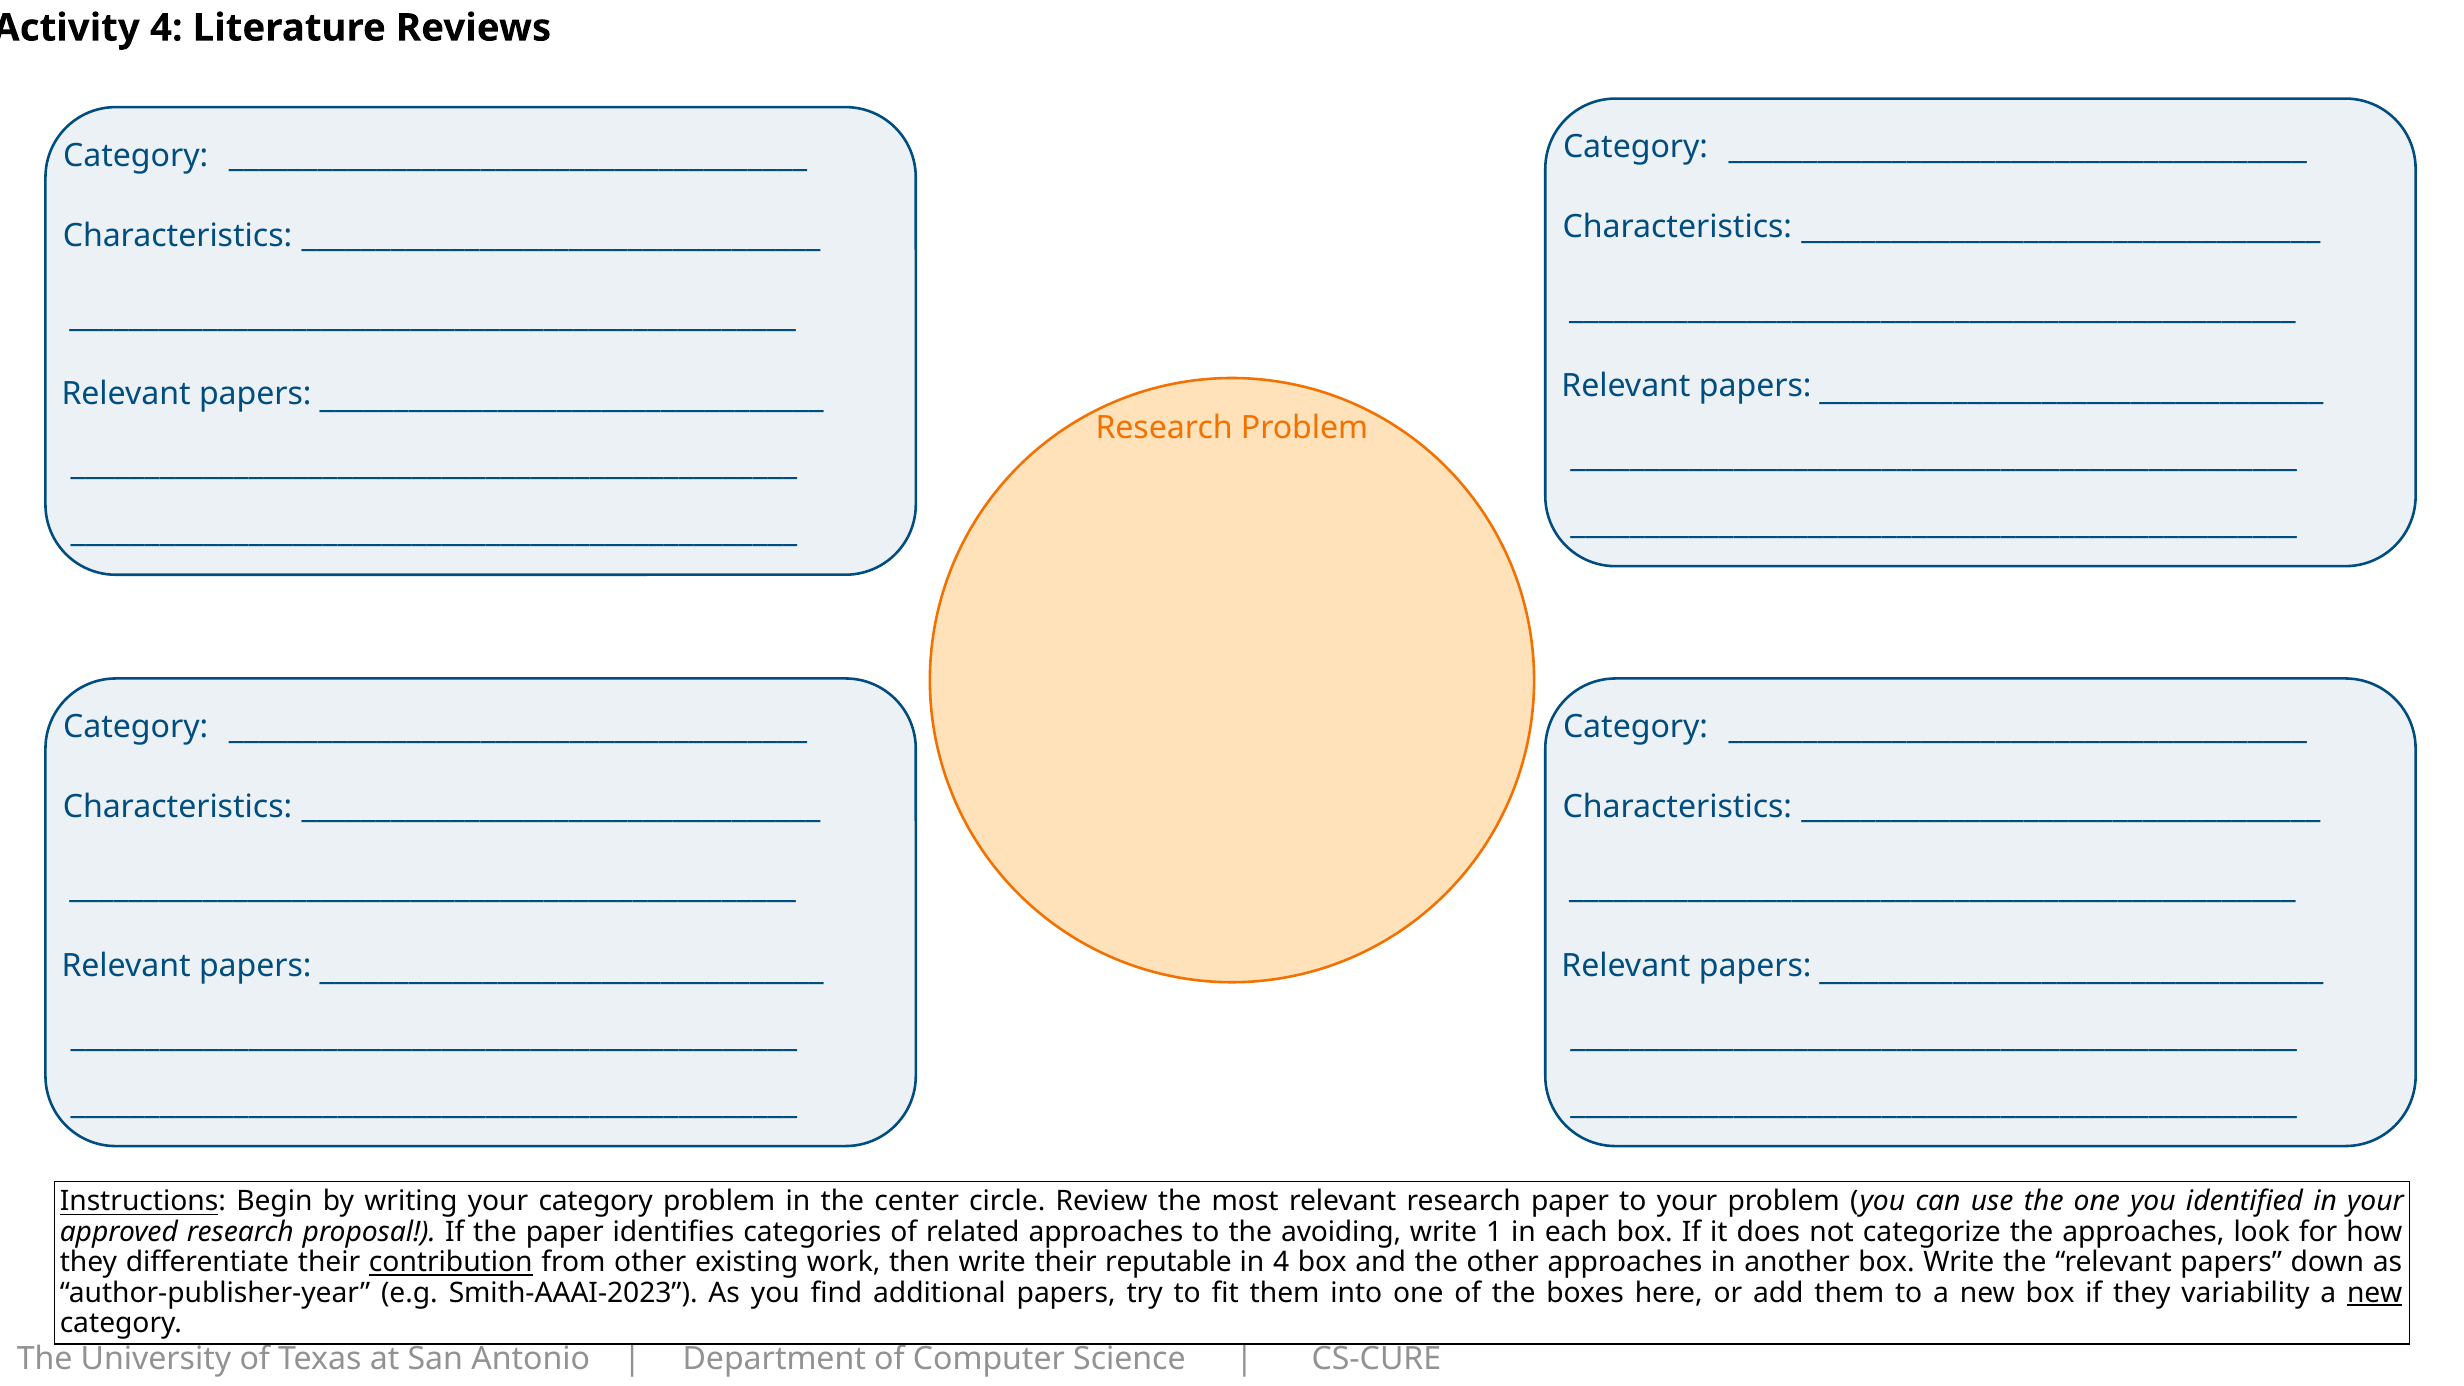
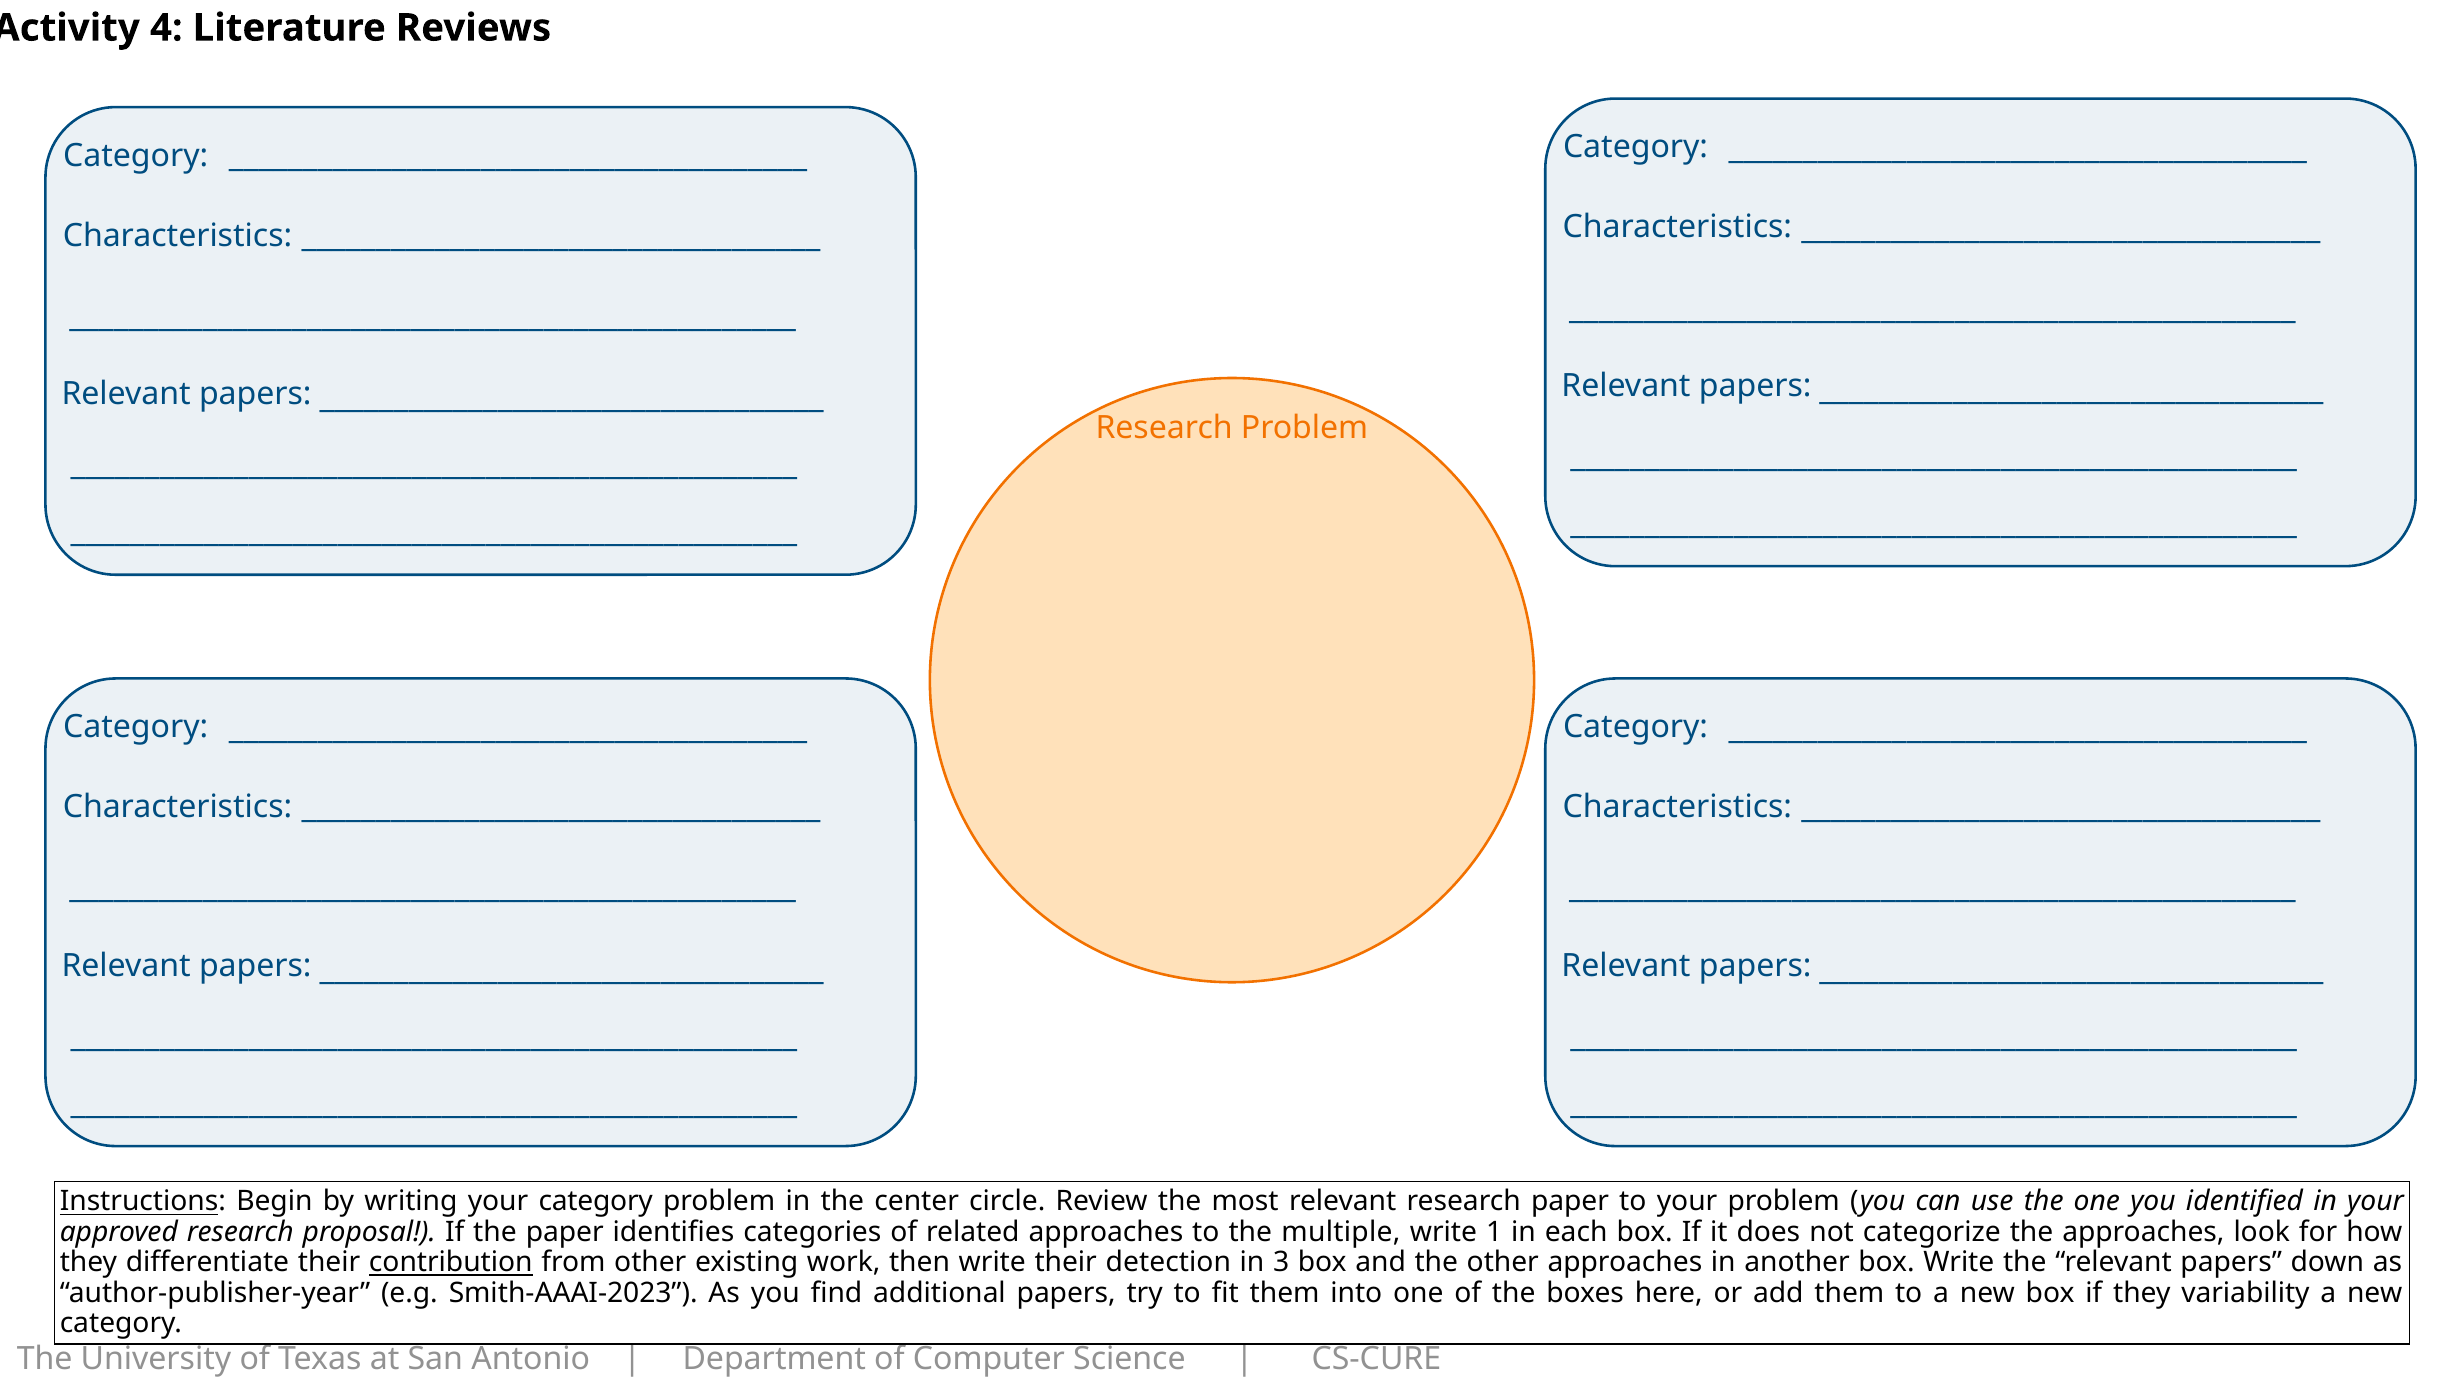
avoiding: avoiding -> multiple (1341, 1232)
reputable: reputable -> detection (1168, 1263)
in 4: 4 -> 3 (1281, 1263)
new underline: present -> none (2375, 1293)
